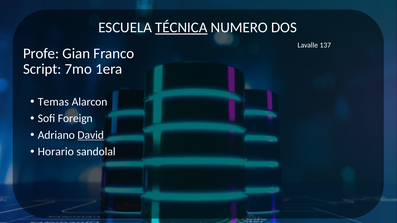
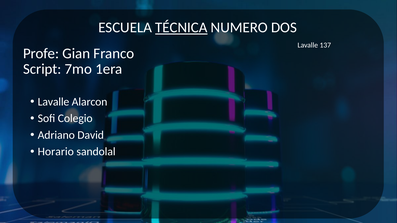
Temas: Temas -> Lavalle (53, 102)
Foreign: Foreign -> Colegio (75, 119)
David underline: present -> none (91, 135)
